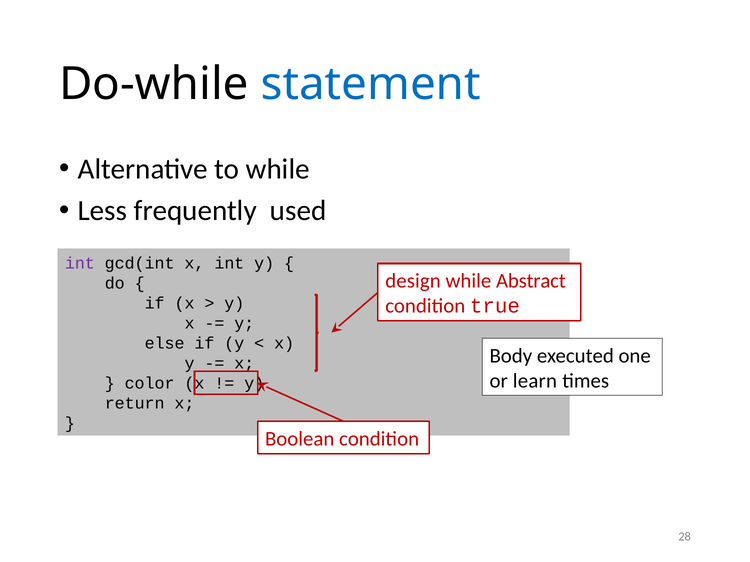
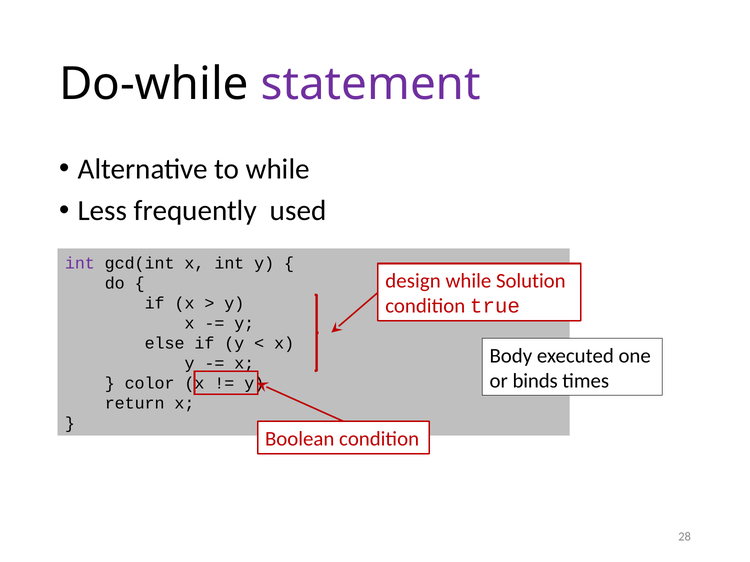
statement colour: blue -> purple (371, 84)
Abstract: Abstract -> Solution (531, 281)
learn: learn -> binds (535, 381)
